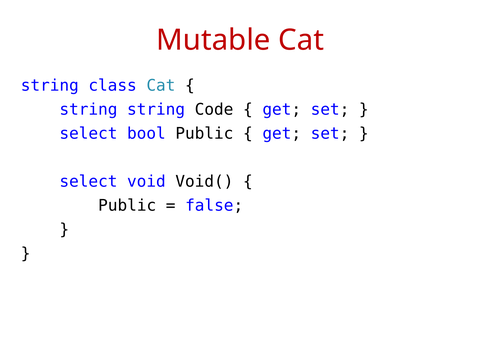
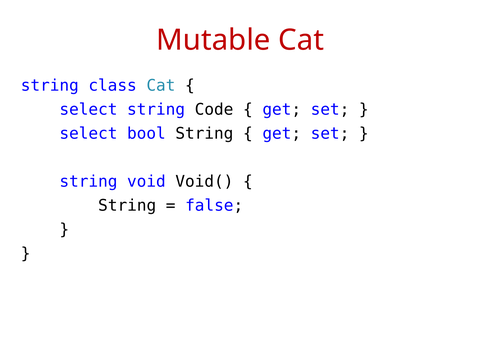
string: string -> select (88, 110)
bool Public: Public -> String (204, 134)
select: select -> string (88, 182)
Public: Public -> String (127, 206)
